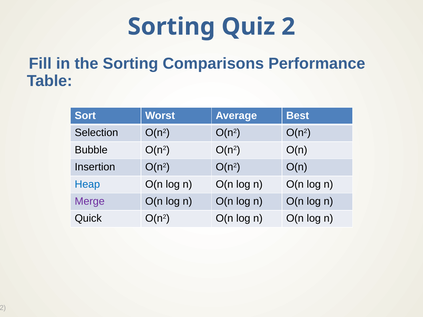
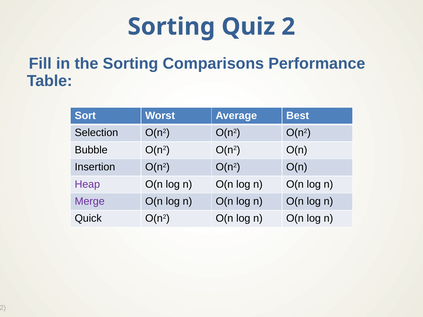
Heap colour: blue -> purple (87, 184)
